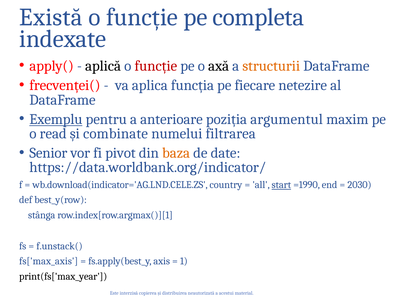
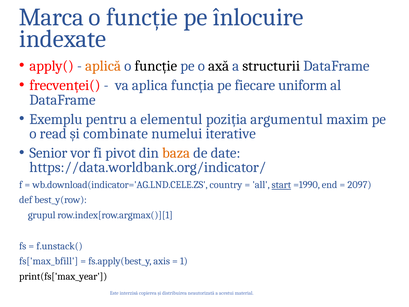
Există: Există -> Marca (51, 17)
completa: completa -> înlocuire (258, 17)
aplică colour: black -> orange (103, 66)
funcție colour: red -> black (156, 66)
structurii colour: orange -> black (271, 66)
netezire: netezire -> uniform (303, 85)
Exemplu underline: present -> none (56, 119)
anterioare: anterioare -> elementul (171, 119)
filtrarea: filtrarea -> iterative (231, 134)
2030: 2030 -> 2097 (359, 185)
stânga: stânga -> grupul (42, 215)
fs['max_axis: fs['max_axis -> fs['max_bfill (49, 261)
